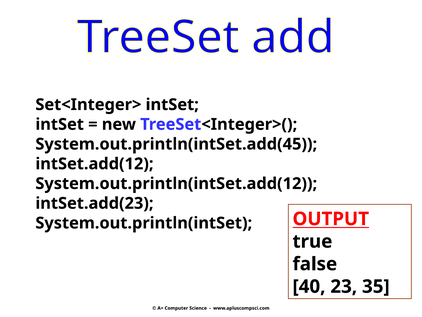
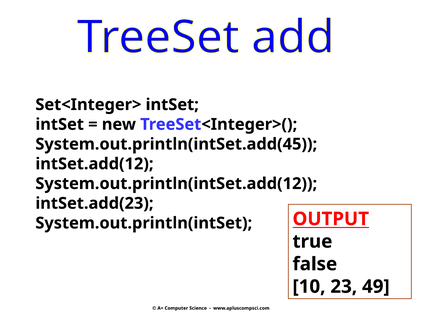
40: 40 -> 10 (309, 286)
35: 35 -> 49 (376, 286)
